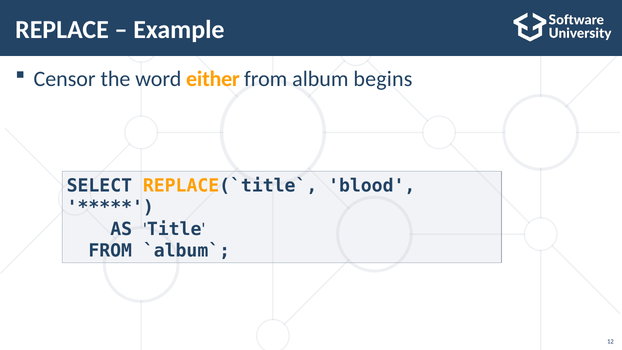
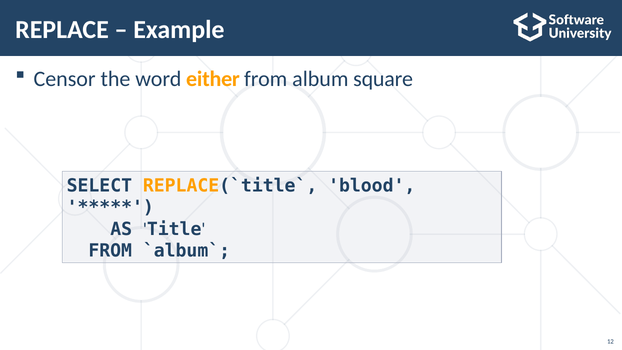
begins: begins -> square (383, 79)
